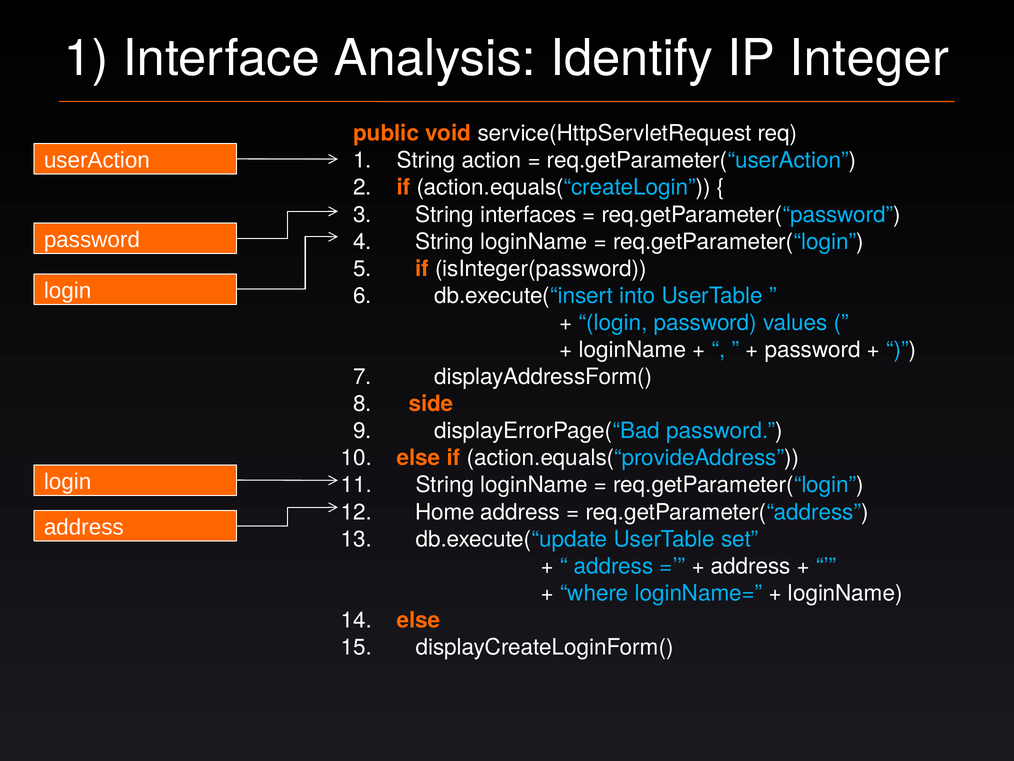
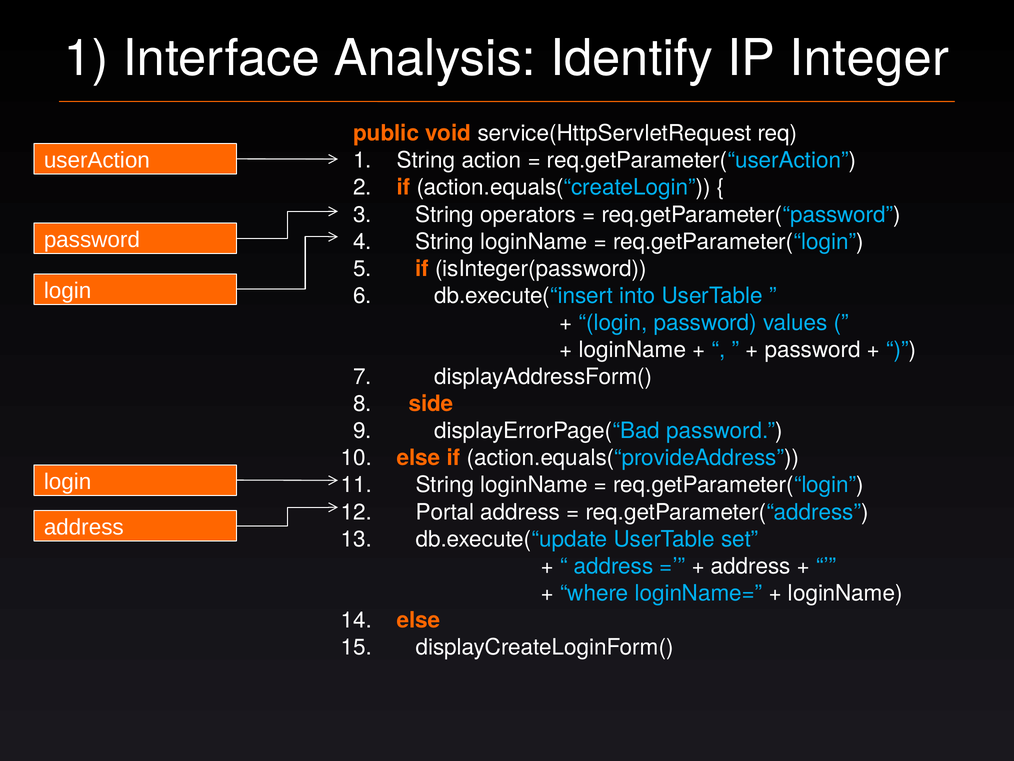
interfaces: interfaces -> operators (528, 214)
Home: Home -> Portal (445, 512)
